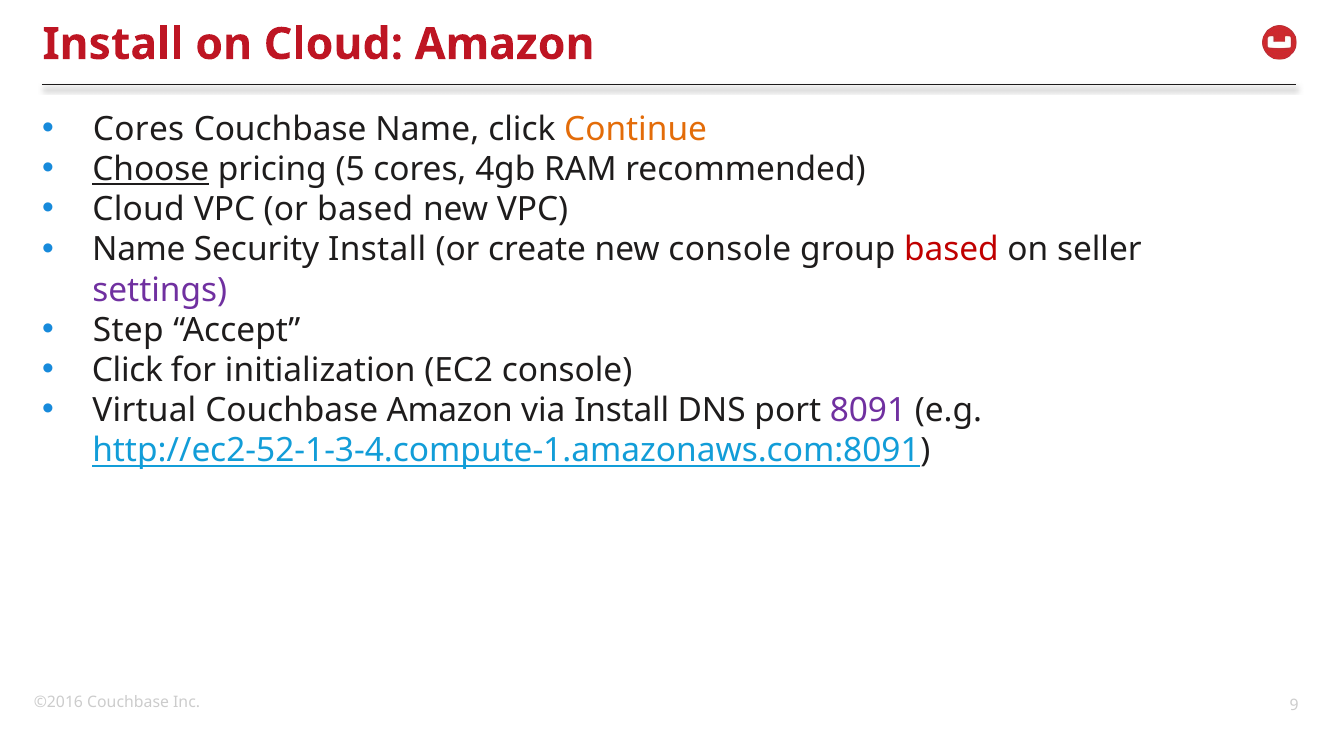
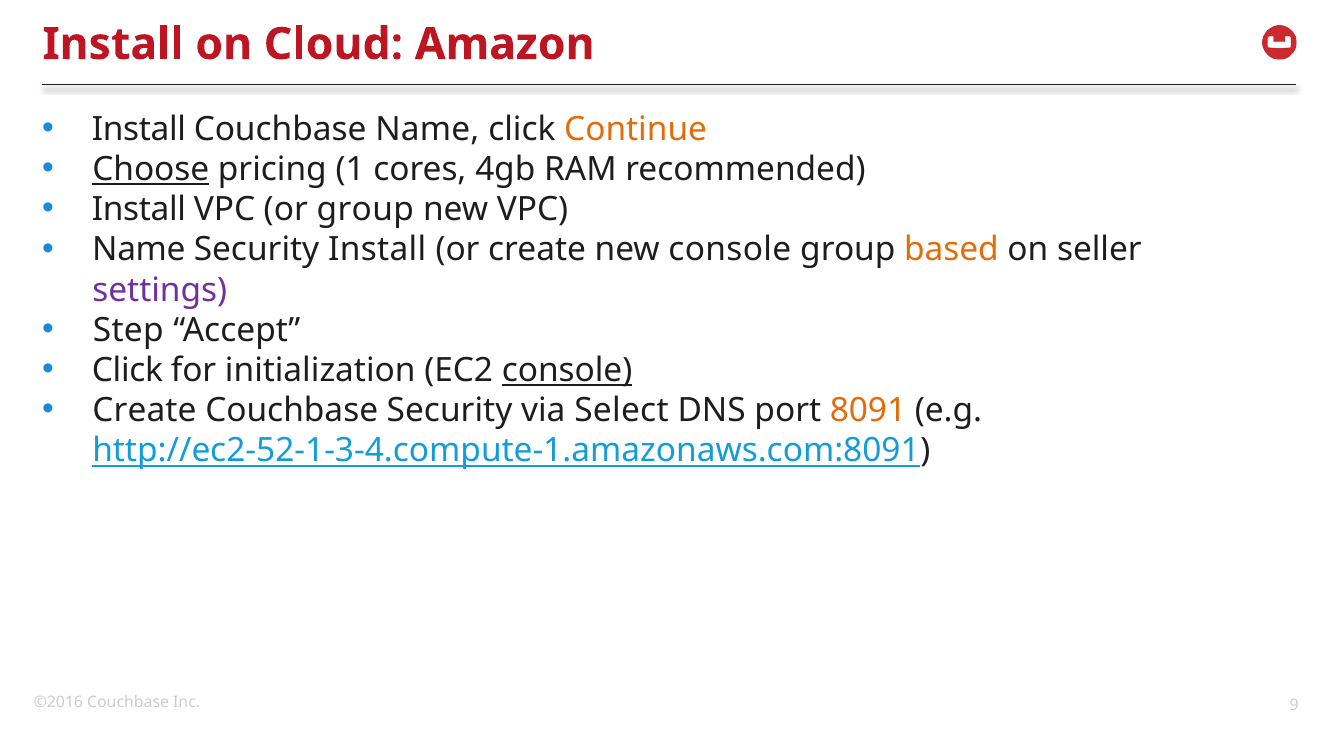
Cores: Cores -> Install (139, 129)
5: 5 -> 1 (350, 169)
Cloud: Cloud -> Install (139, 210)
or based: based -> group (365, 210)
based colour: red -> orange (951, 250)
console underline: none -> present (567, 370)
Virtual: Virtual -> Create (144, 410)
Couchbase Amazon: Amazon -> Security (450, 410)
via Install: Install -> Select (621, 410)
8091 colour: purple -> orange (868, 410)
